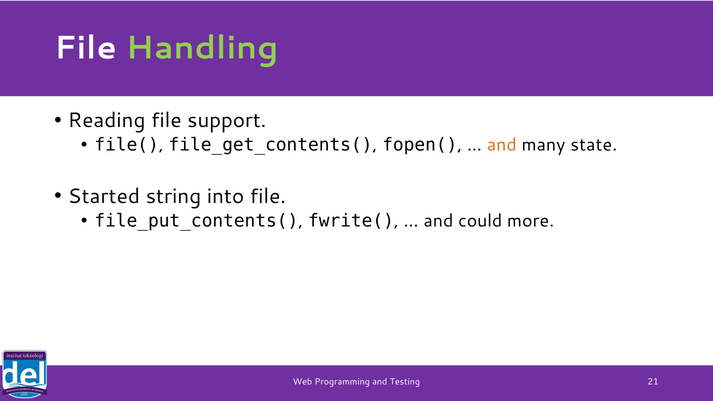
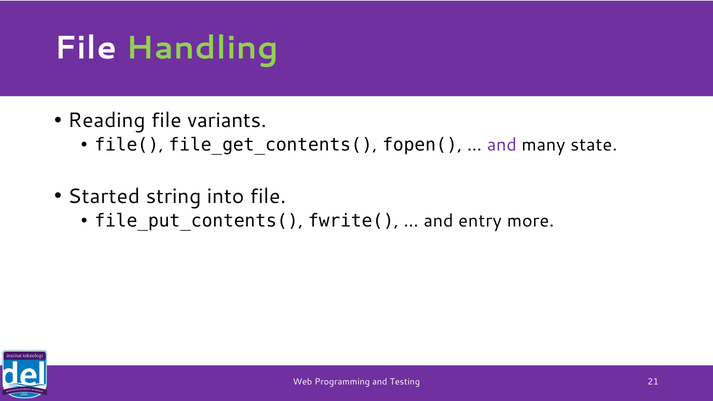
support: support -> variants (227, 121)
and colour: orange -> purple (502, 145)
could: could -> entry (480, 221)
